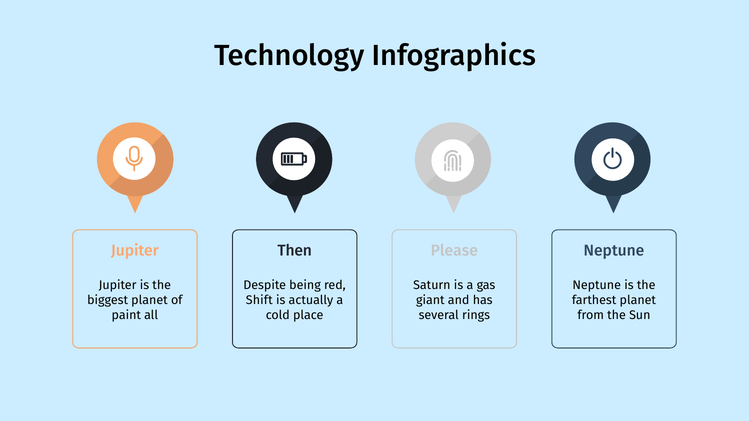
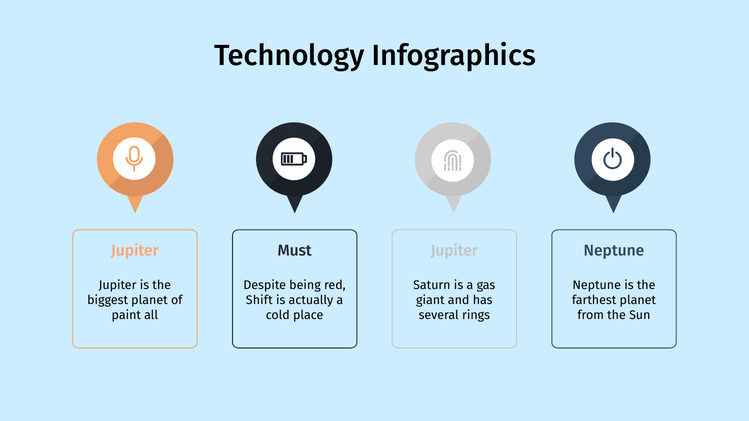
Then: Then -> Must (295, 251)
Please: Please -> Jupiter (454, 251)
